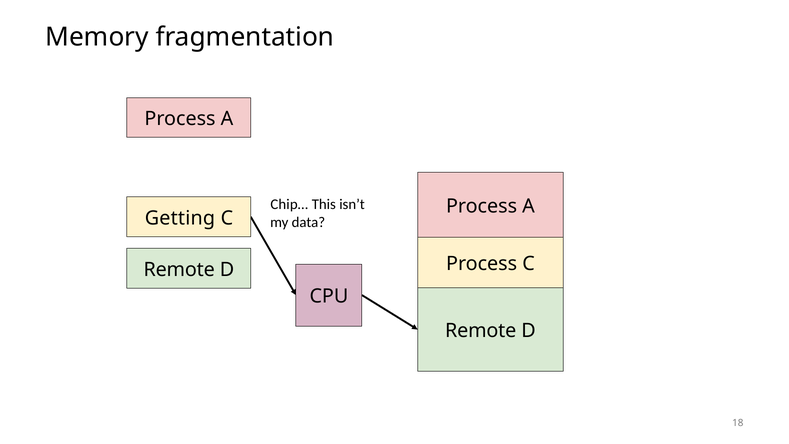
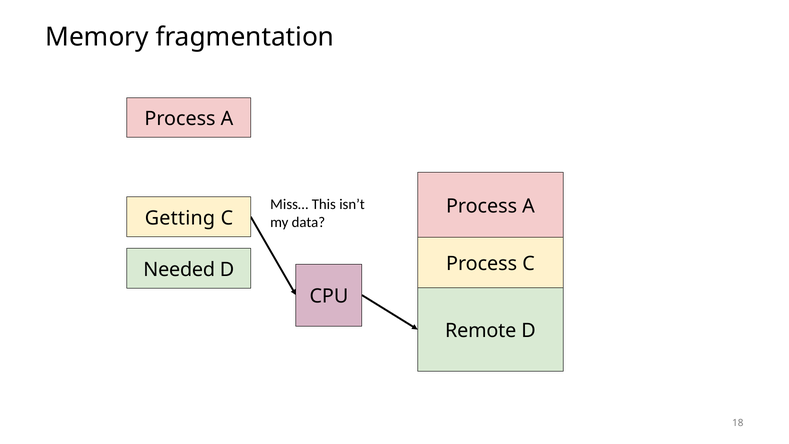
Chip…: Chip… -> Miss… (289, 204)
Remote: Remote -> Needed (179, 270)
